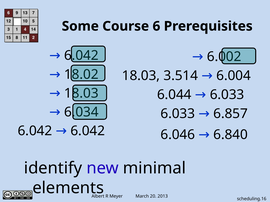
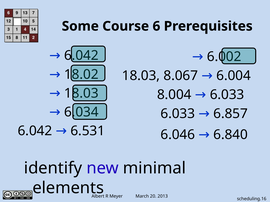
3.514: 3.514 -> 8.067 (181, 76)
6.044: 6.044 -> 8.004 (174, 95)
6.042: 6.042 -> 6.531 (88, 131)
